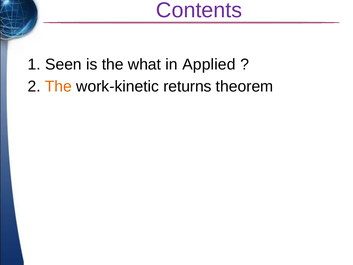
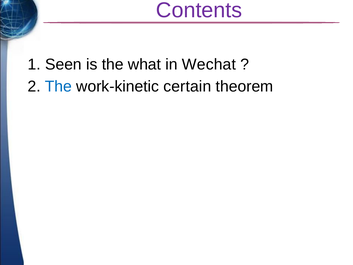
Applied: Applied -> Wechat (209, 64)
The colour: orange -> blue (58, 86)
returns: returns -> certain (187, 86)
